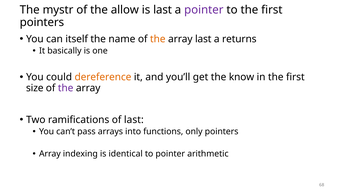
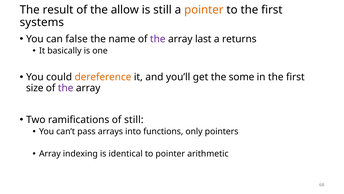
mystr: mystr -> result (58, 10)
is last: last -> still (162, 10)
pointer colour: purple -> orange (204, 10)
pointers: pointers -> systems (42, 22)
itself: itself -> false (77, 39)
the colour: orange -> purple (158, 39)
know: know -> some (242, 77)
of last: last -> still (134, 119)
